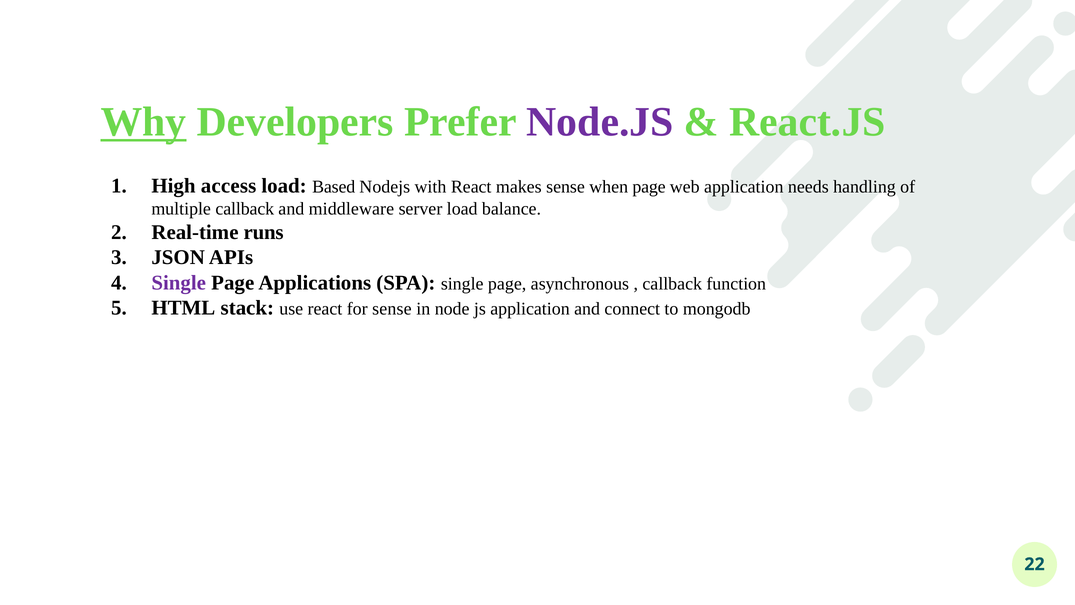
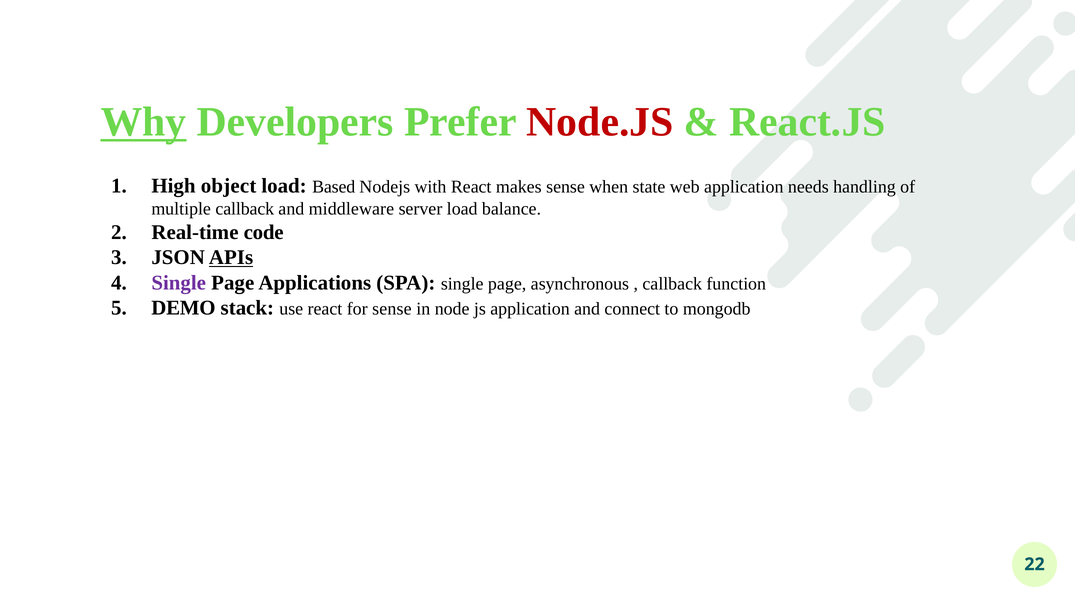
Node.JS colour: purple -> red (600, 122)
access: access -> object (229, 186)
when page: page -> state (649, 187)
runs: runs -> code (264, 232)
APIs underline: none -> present (231, 257)
HTML: HTML -> DEMO (183, 308)
